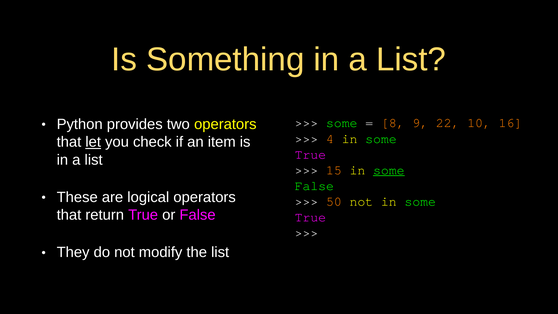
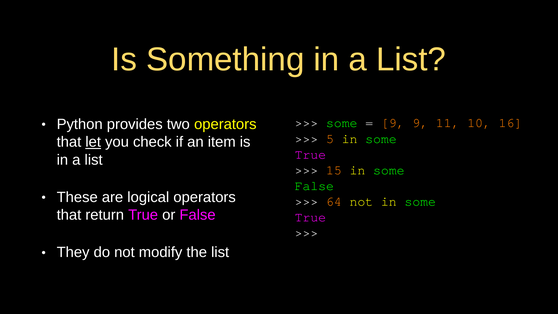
8: 8 -> 9 (393, 123)
22: 22 -> 11 (448, 123)
4: 4 -> 5 (330, 139)
some underline: present -> none (389, 170)
50: 50 -> 64 (334, 201)
